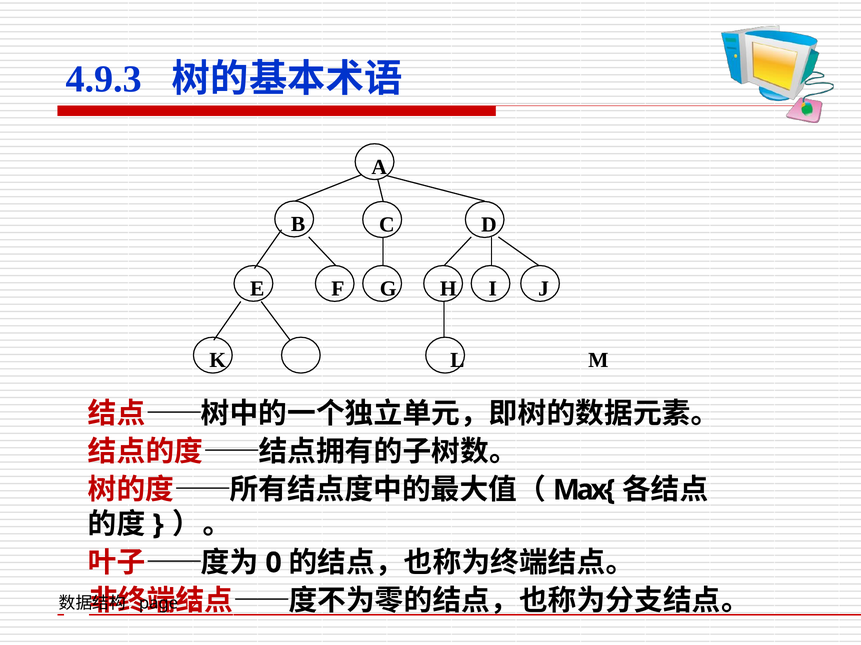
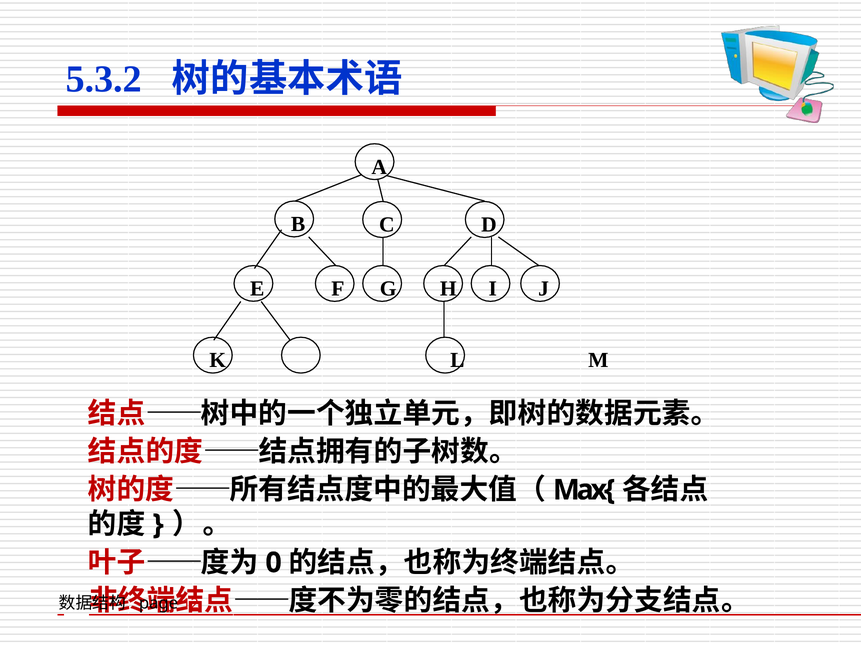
4.9.3: 4.9.3 -> 5.3.2 (104, 79)
